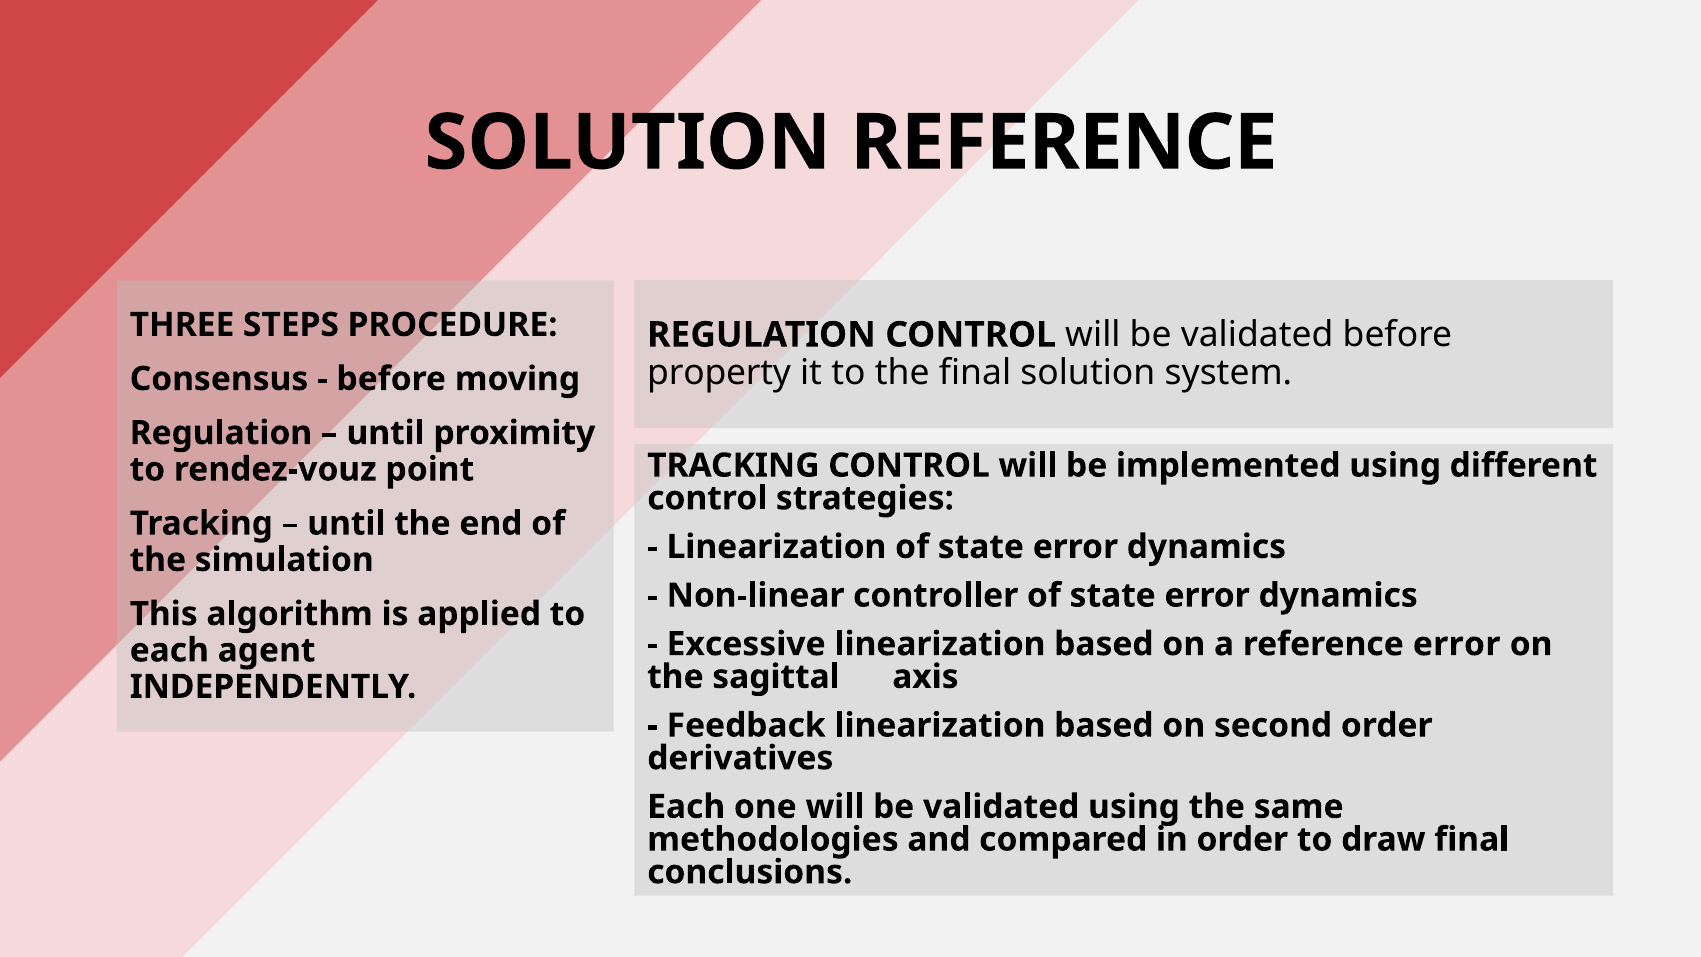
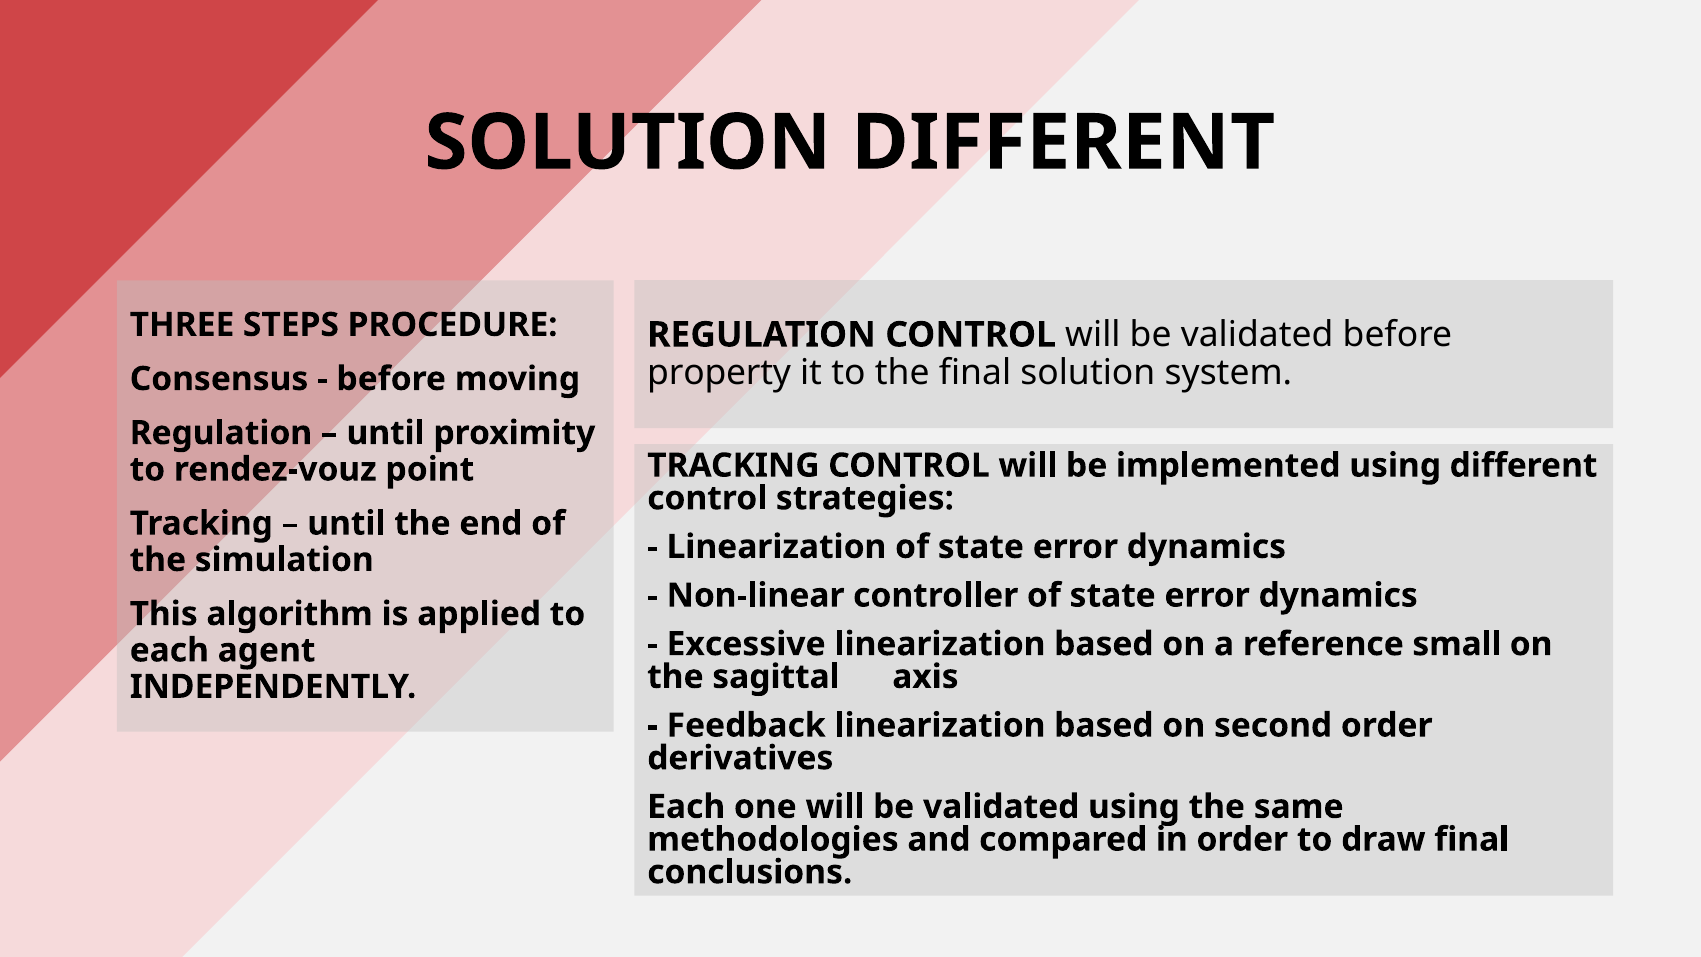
SOLUTION REFERENCE: REFERENCE -> DIFFERENT (1063, 143)
reference error: error -> small (1457, 644)
